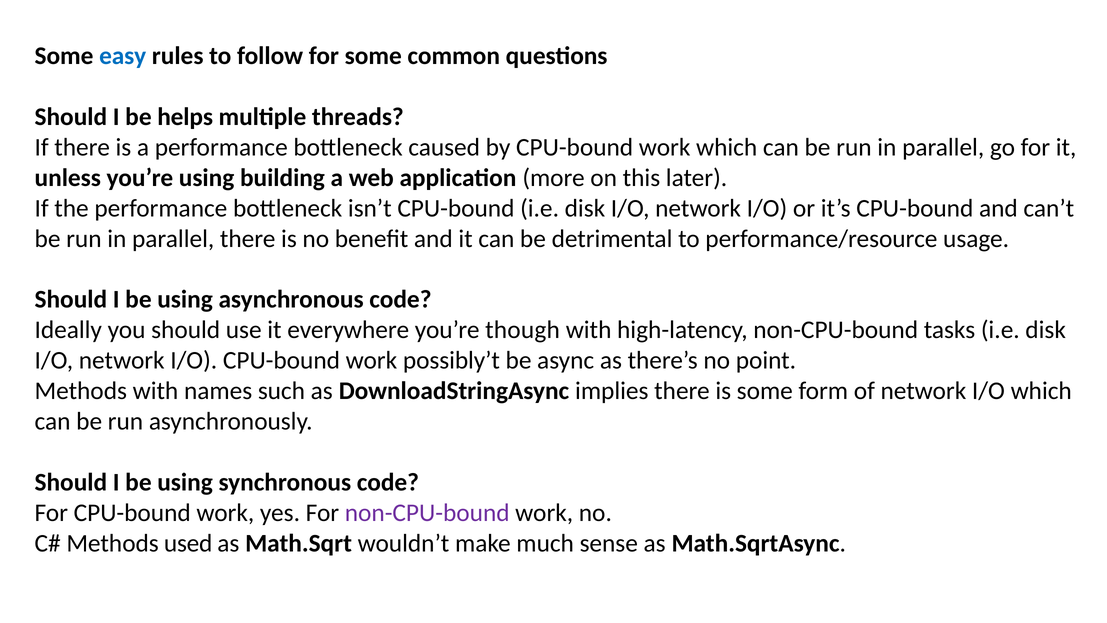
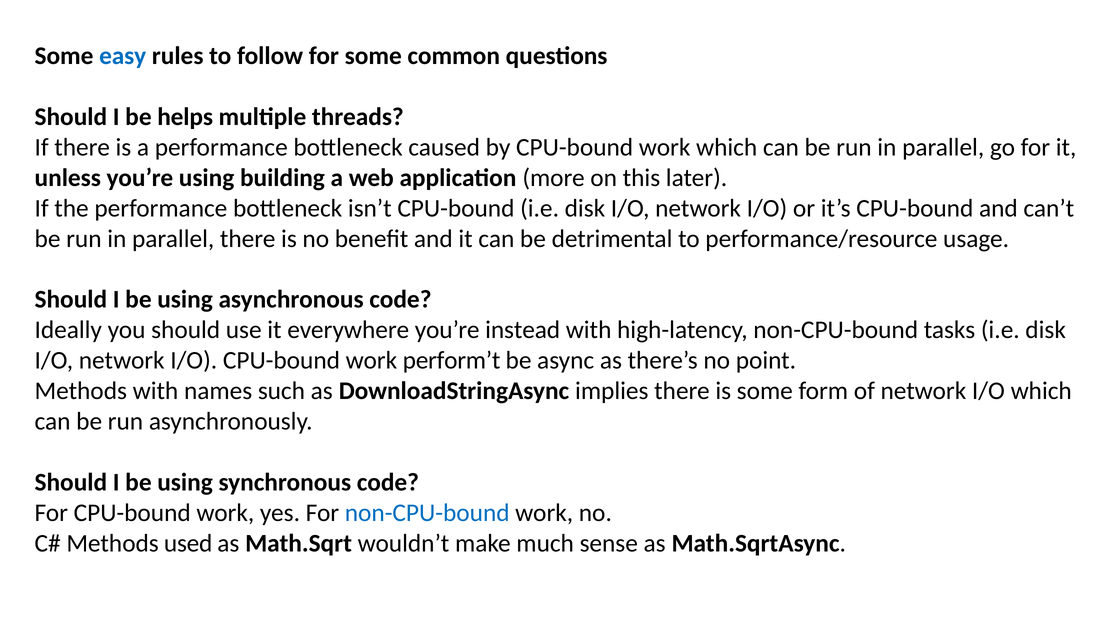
though: though -> instead (523, 330)
possibly’t: possibly’t -> perform’t (452, 360)
non-CPU-bound colour: purple -> blue (427, 512)
